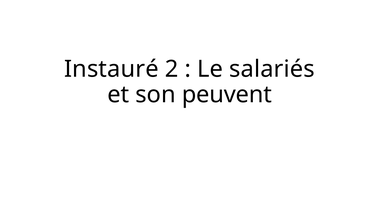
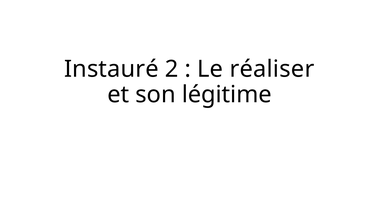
salariés: salariés -> réaliser (272, 69)
peuvent: peuvent -> légitime (227, 95)
